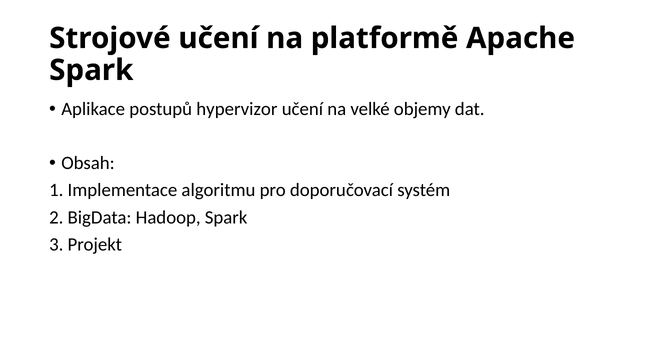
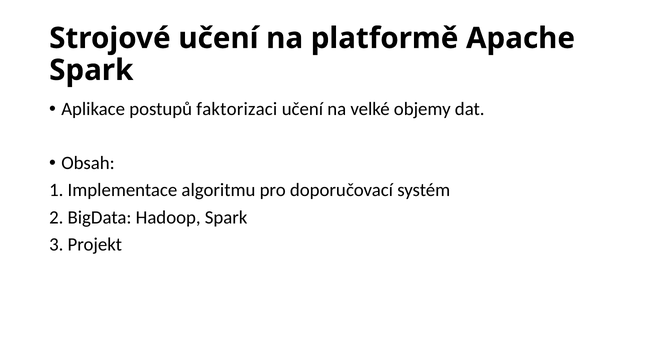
hypervizor: hypervizor -> faktorizaci (237, 109)
